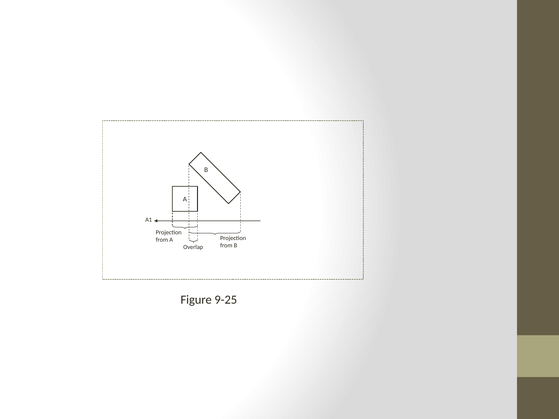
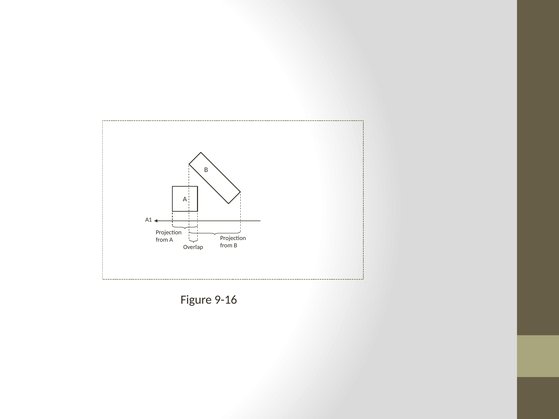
9-25: 9-25 -> 9-16 (226, 300)
